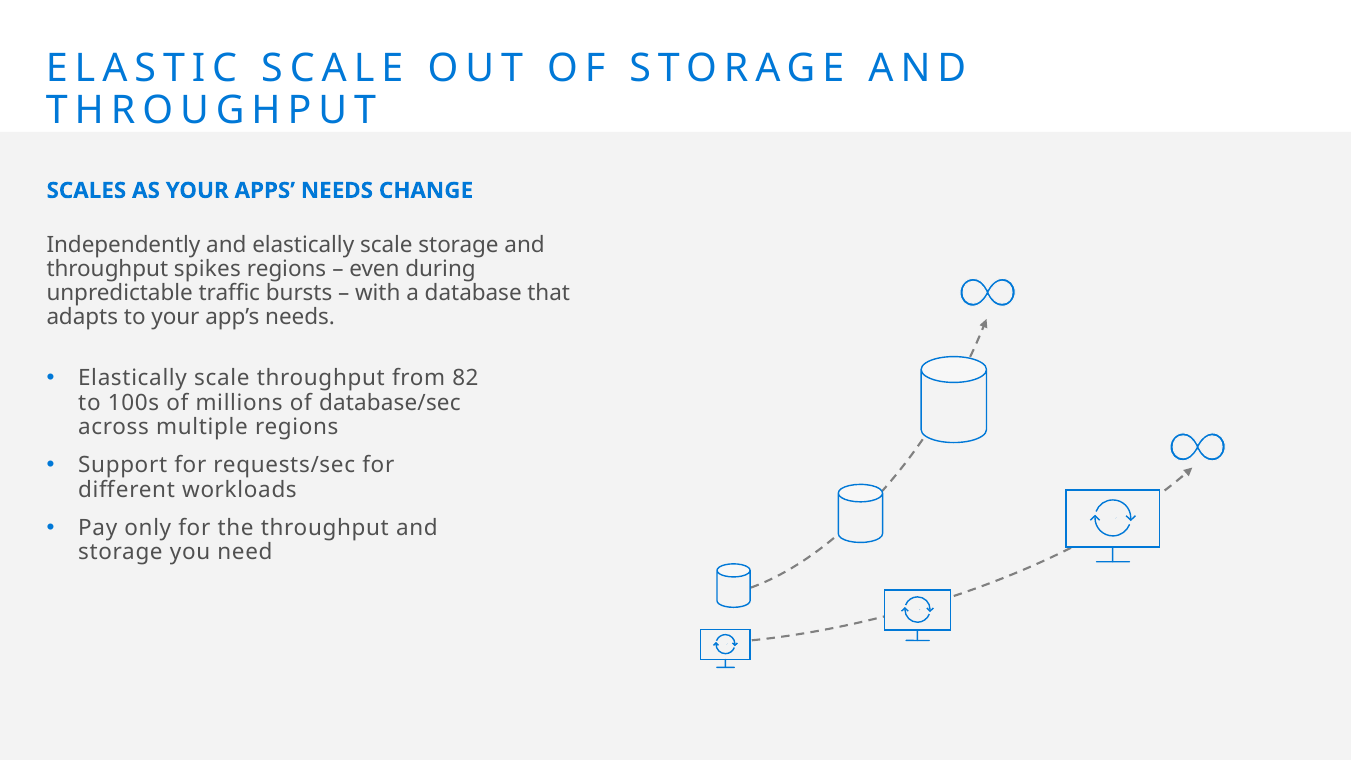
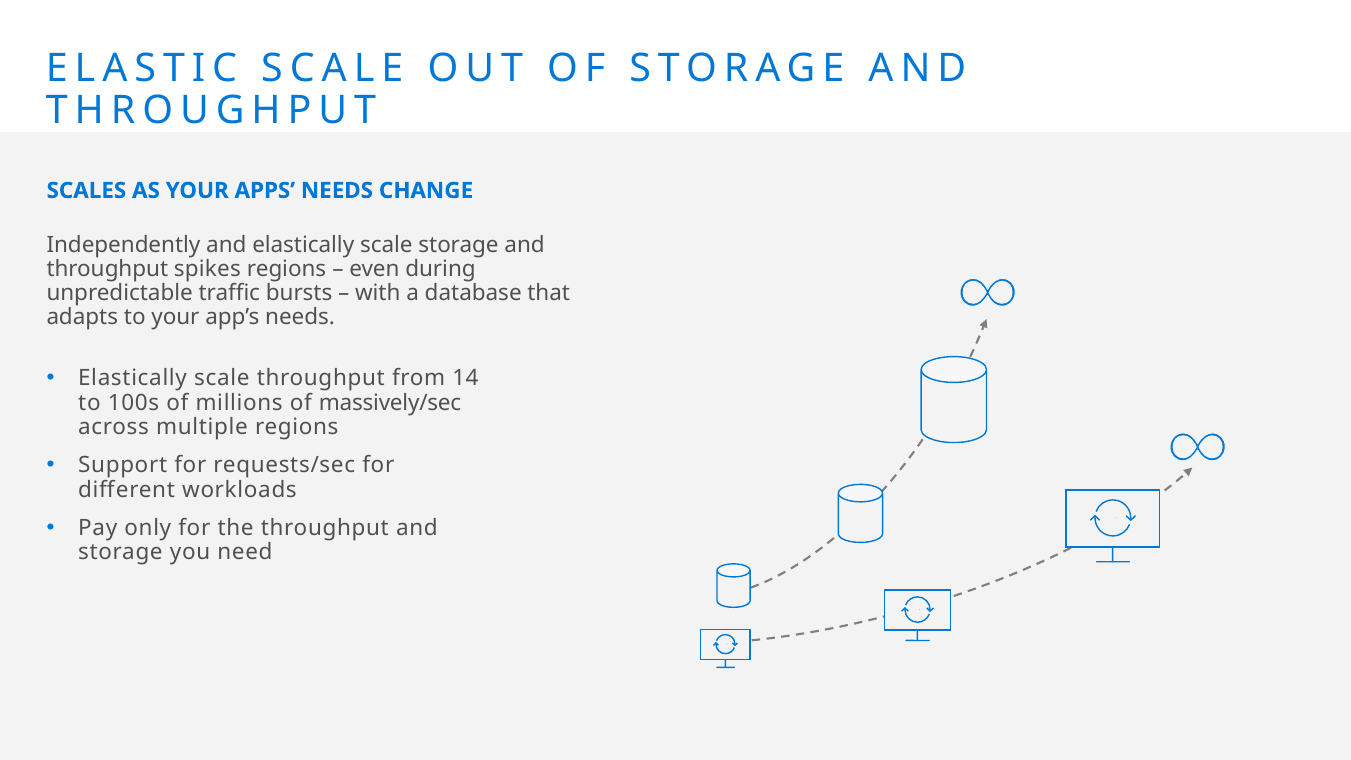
82: 82 -> 14 (465, 378)
database/sec: database/sec -> massively/sec (390, 403)
